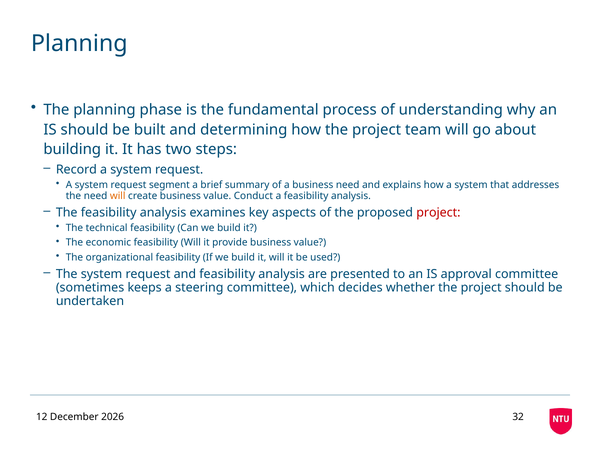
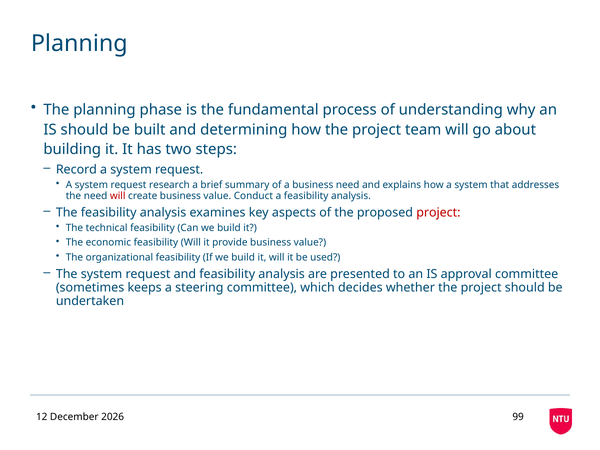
segment: segment -> research (169, 185)
will colour: orange -> red (118, 196)
32: 32 -> 99 (518, 417)
